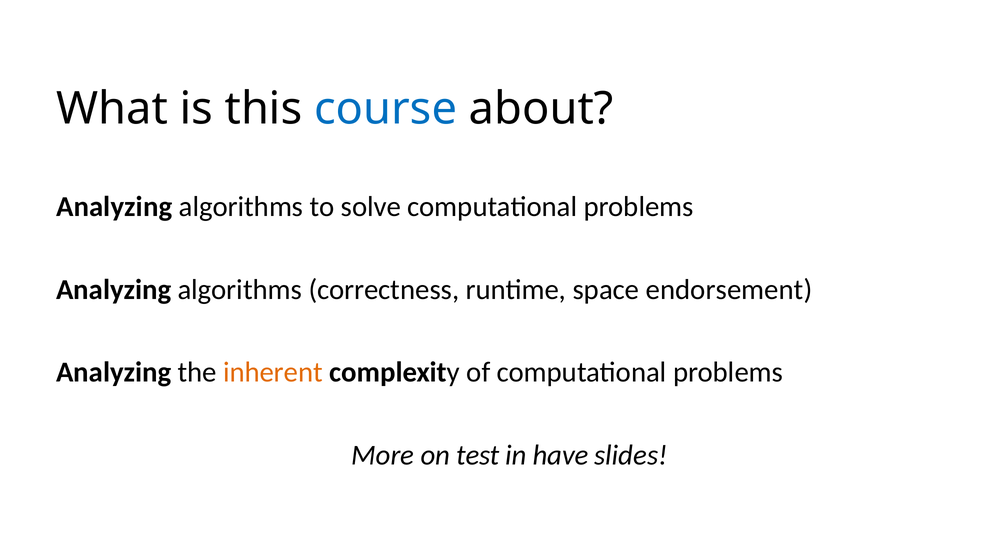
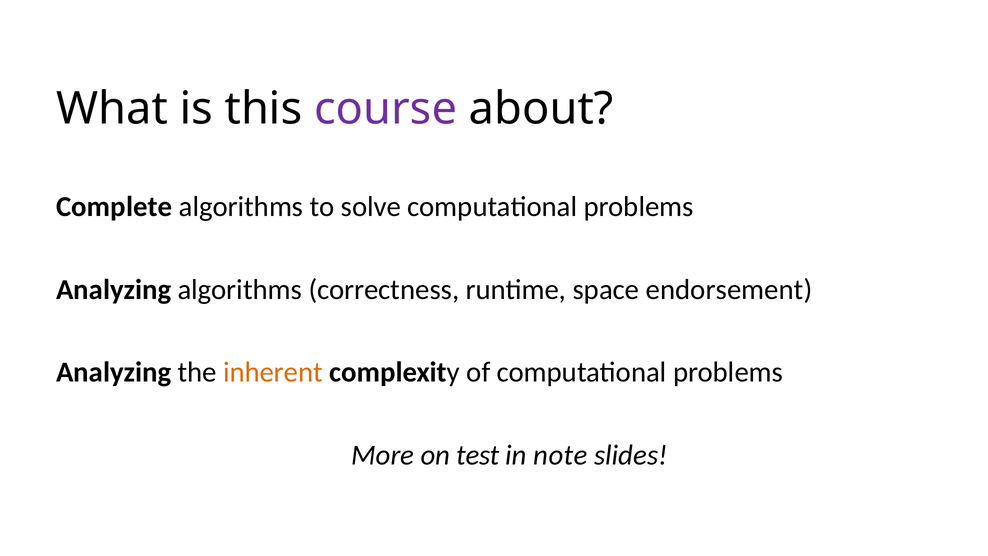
course colour: blue -> purple (386, 109)
Analyzing: Analyzing -> Complete (114, 207)
have: have -> note (560, 455)
